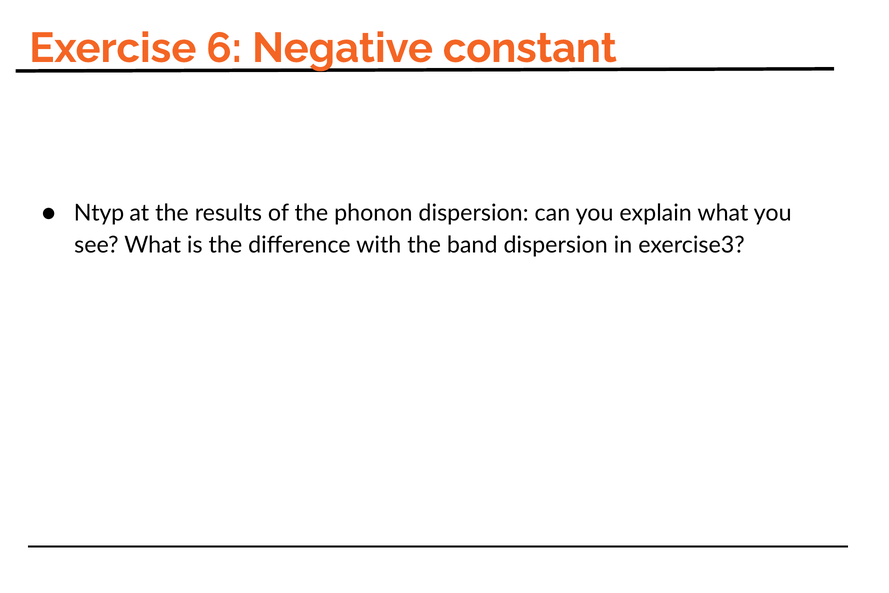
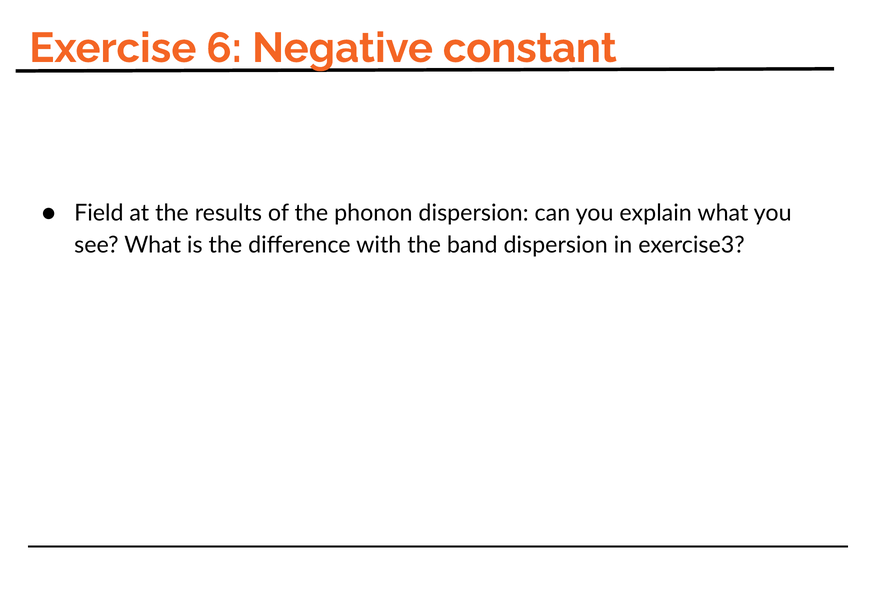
Ntyp: Ntyp -> Field (99, 213)
